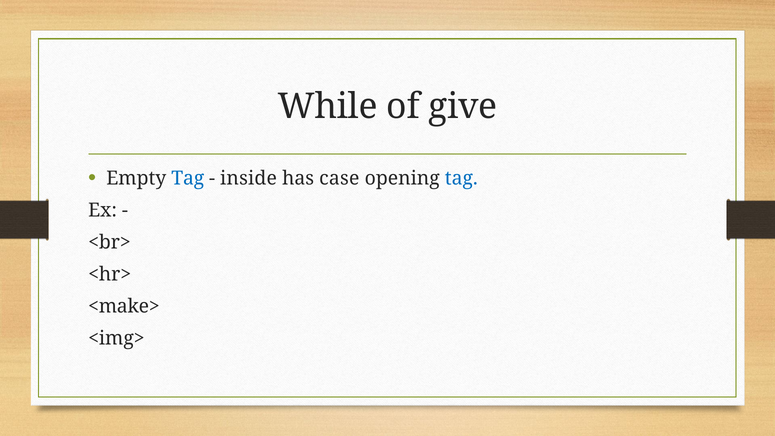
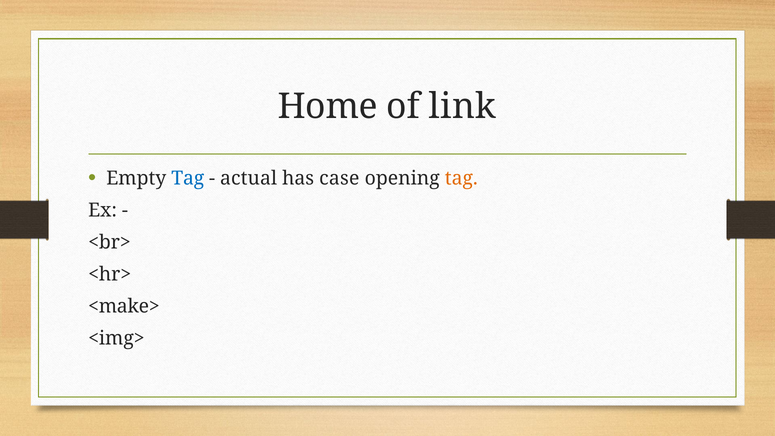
While: While -> Home (328, 106)
give: give -> link (463, 106)
inside: inside -> actual (249, 178)
tag colour: blue -> orange (461, 178)
